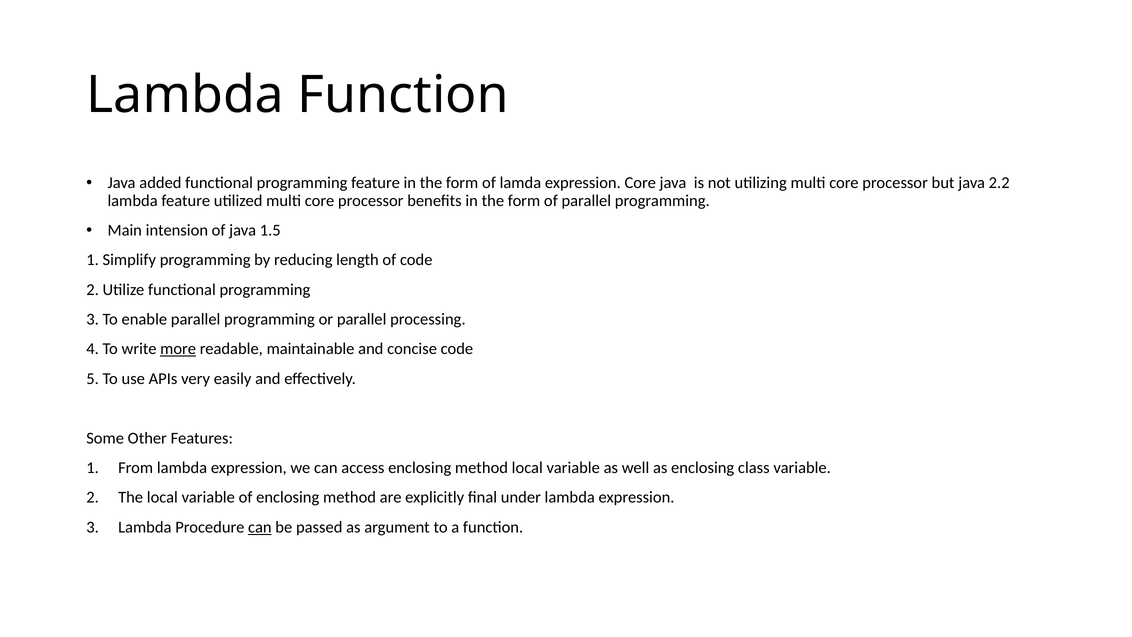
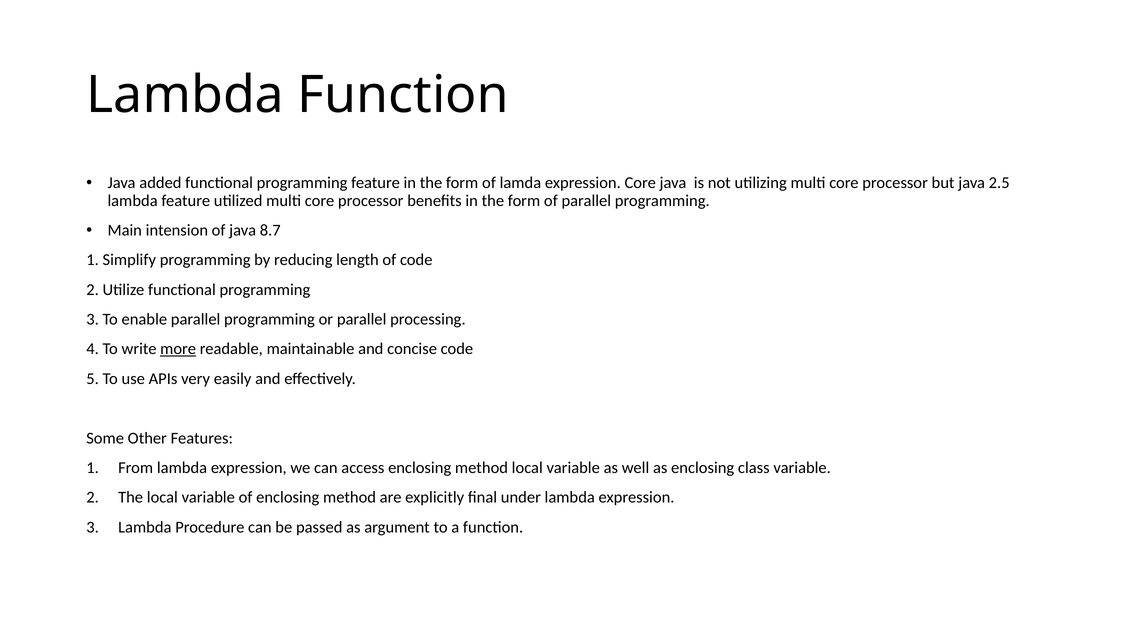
2.2: 2.2 -> 2.5 (999, 183)
1.5: 1.5 -> 8.7 (270, 230)
can underline: present -> none (260, 527)
